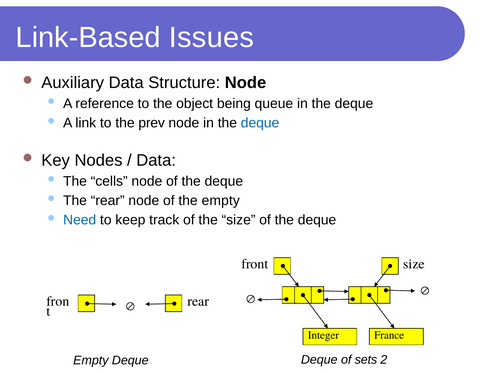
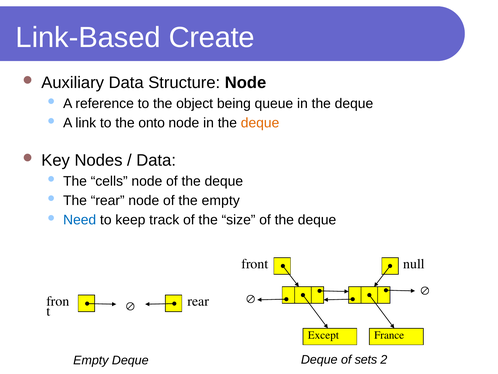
Issues: Issues -> Create (212, 37)
prev: prev -> onto (152, 123)
deque colour: blue -> orange (260, 123)
size: size -> null (414, 264)
Integer: Integer -> Except (323, 335)
